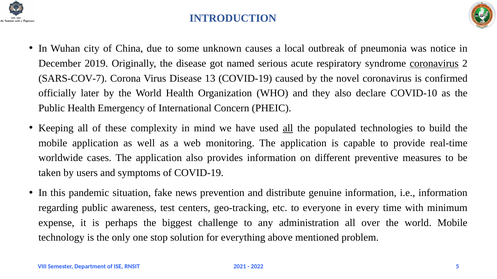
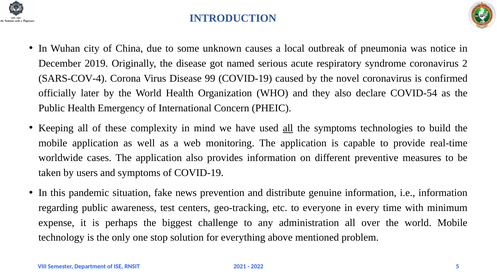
coronavirus underline: present -> none (434, 63)
SARS-COV-7: SARS-COV-7 -> SARS-COV-4 (73, 78)
13: 13 -> 99 (210, 78)
COVID-10: COVID-10 -> COVID-54 (414, 93)
the populated: populated -> symptoms (335, 128)
